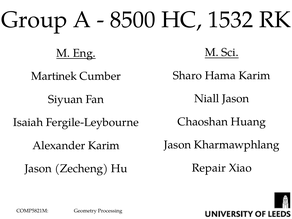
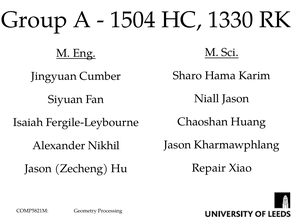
8500: 8500 -> 1504 (133, 20)
1532: 1532 -> 1330 (231, 20)
Martinek: Martinek -> Jingyuan (54, 76)
Alexander Karim: Karim -> Nikhil (104, 145)
